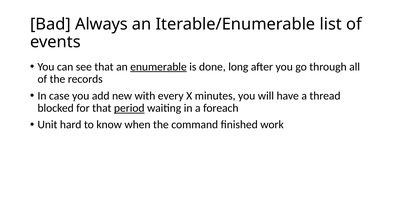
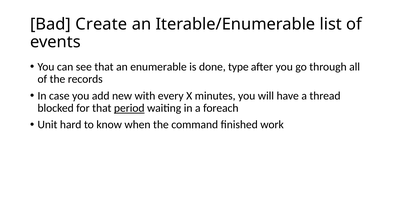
Always: Always -> Create (101, 24)
enumerable underline: present -> none (158, 67)
long: long -> type (238, 67)
